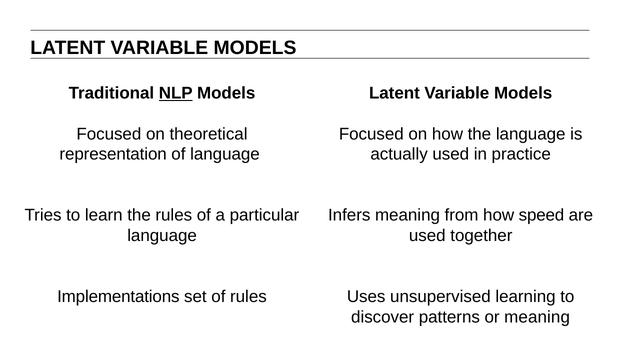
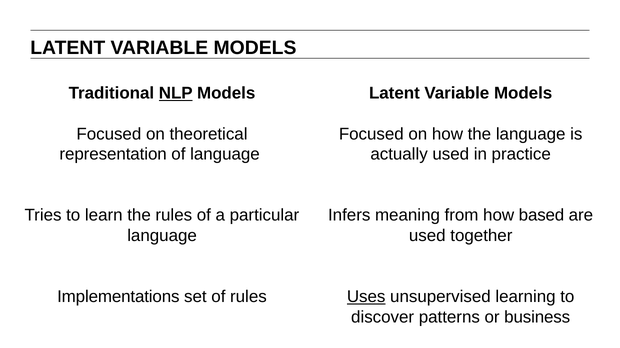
speed: speed -> based (542, 215)
Uses underline: none -> present (366, 297)
or meaning: meaning -> business (537, 317)
